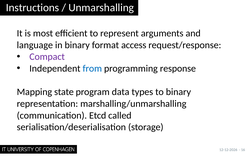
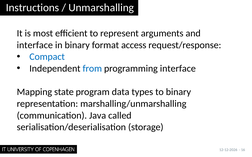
language: language -> interface (35, 45)
Compact colour: purple -> blue (47, 57)
programming response: response -> interface (178, 69)
Etcd: Etcd -> Java (98, 116)
